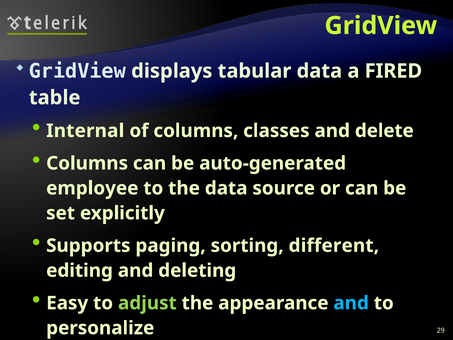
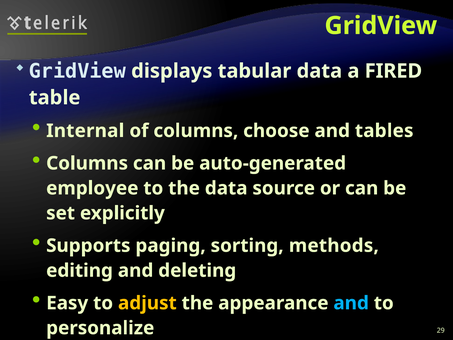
classes: classes -> choose (276, 131)
delete: delete -> tables (384, 131)
different: different -> methods (334, 245)
adjust colour: light green -> yellow (147, 303)
